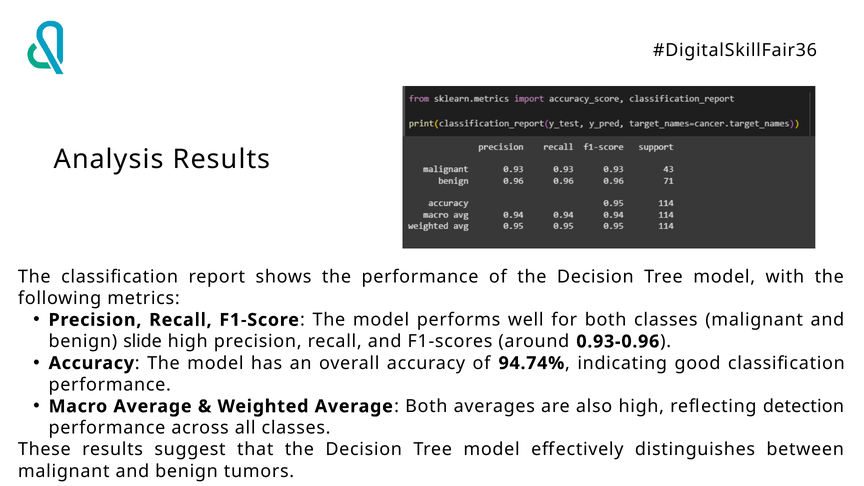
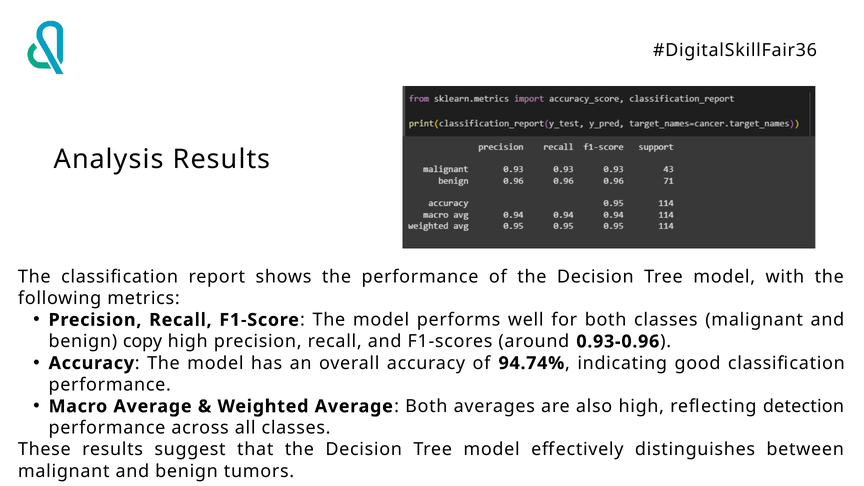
slide: slide -> copy (143, 342)
